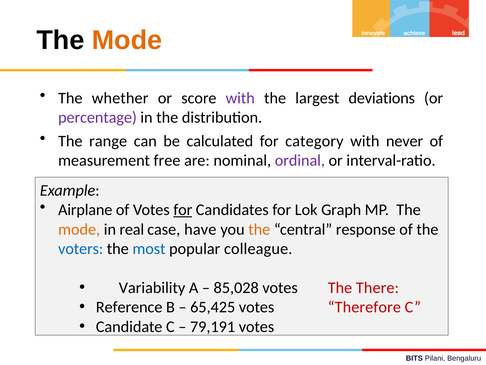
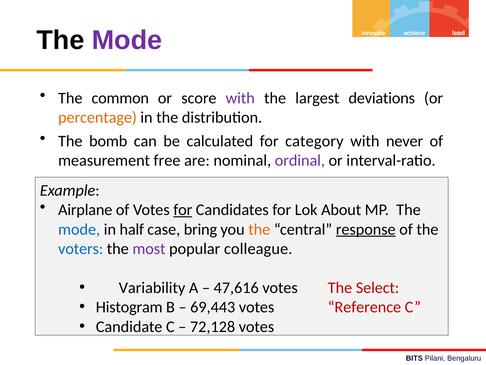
Mode colour: orange -> purple (127, 40)
whether: whether -> common (120, 98)
percentage colour: purple -> orange (97, 117)
range: range -> bomb (108, 141)
Graph: Graph -> About (341, 210)
mode colour: orange -> blue (79, 229)
real: real -> half (132, 229)
have: have -> bring (200, 229)
response underline: none -> present (366, 229)
most colour: blue -> purple (149, 248)
85,028: 85,028 -> 47,616 (236, 287)
There: There -> Select (378, 287)
Reference: Reference -> Histogram (129, 307)
65,425: 65,425 -> 69,443 (213, 307)
Therefore: Therefore -> Reference (364, 307)
79,191: 79,191 -> 72,128 (213, 326)
